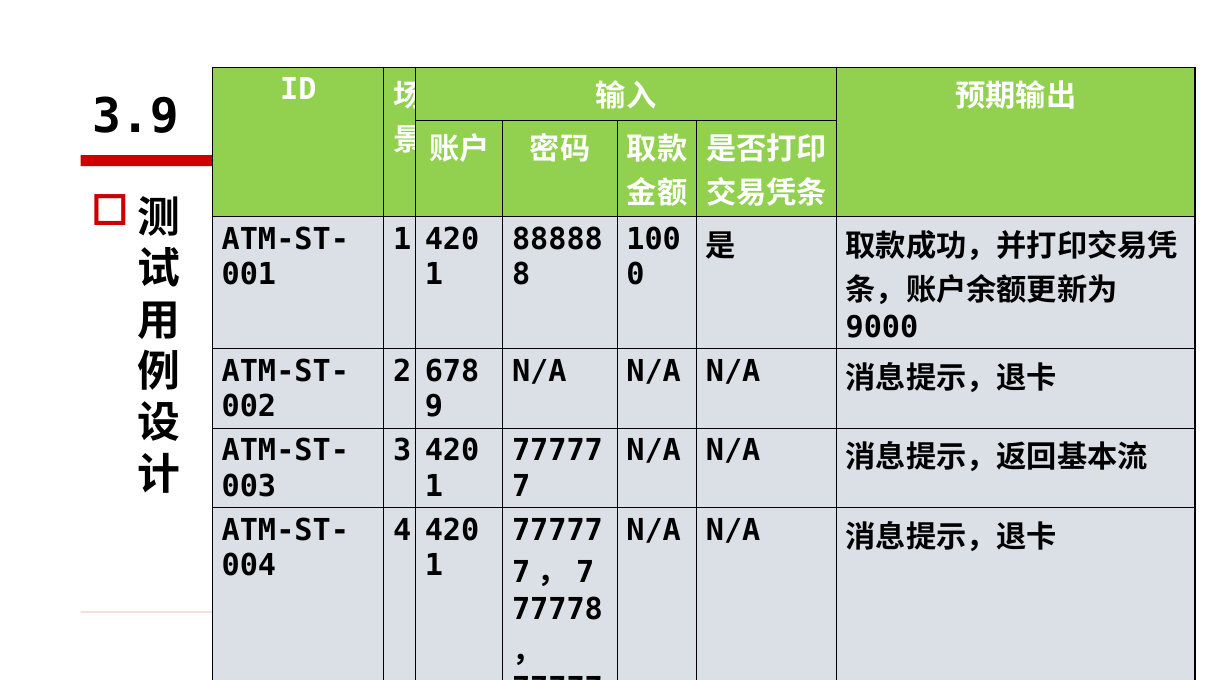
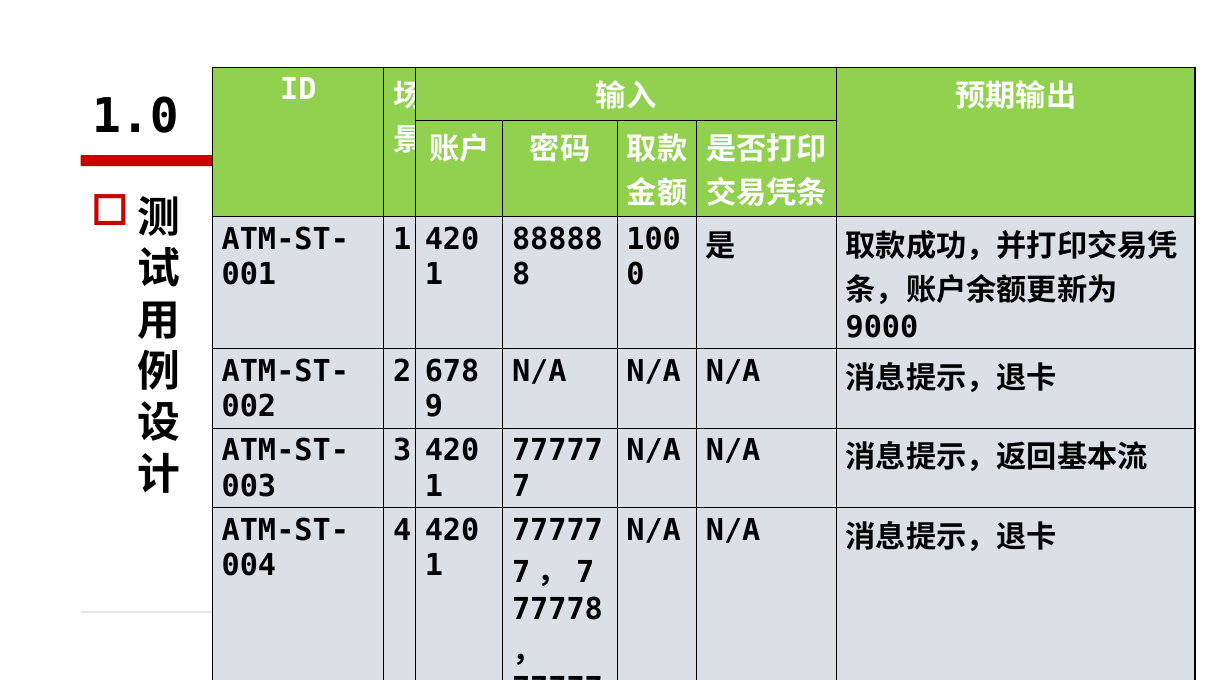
3.9: 3.9 -> 1.0 (135, 117)
